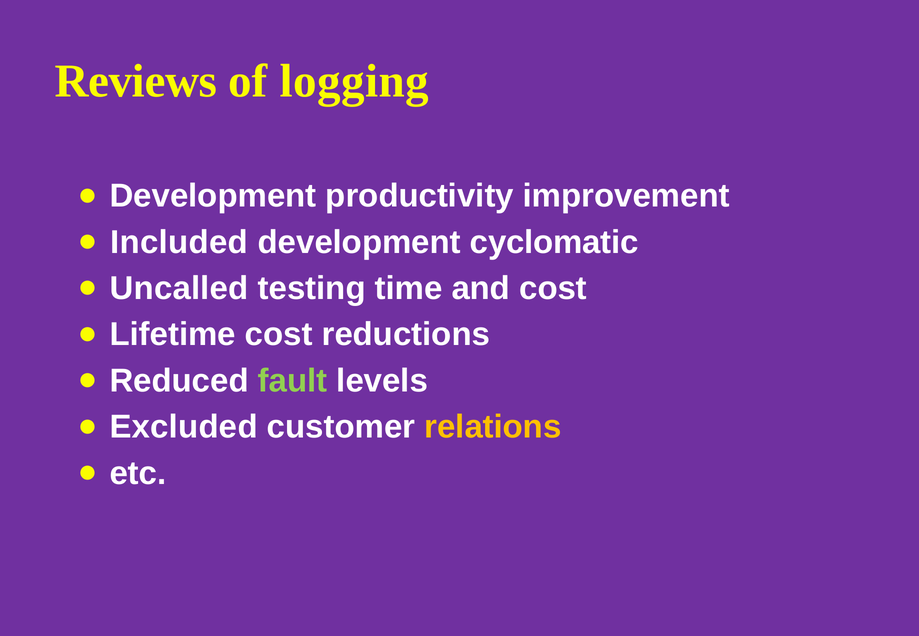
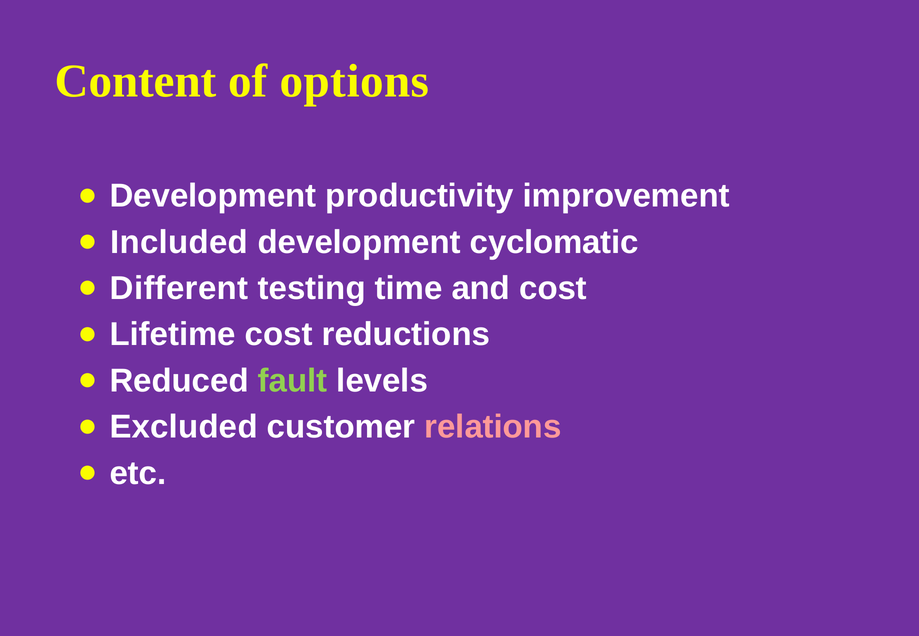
Reviews: Reviews -> Content (136, 81)
logging: logging -> options (354, 81)
Uncalled: Uncalled -> Different (179, 288)
relations colour: yellow -> pink (493, 427)
